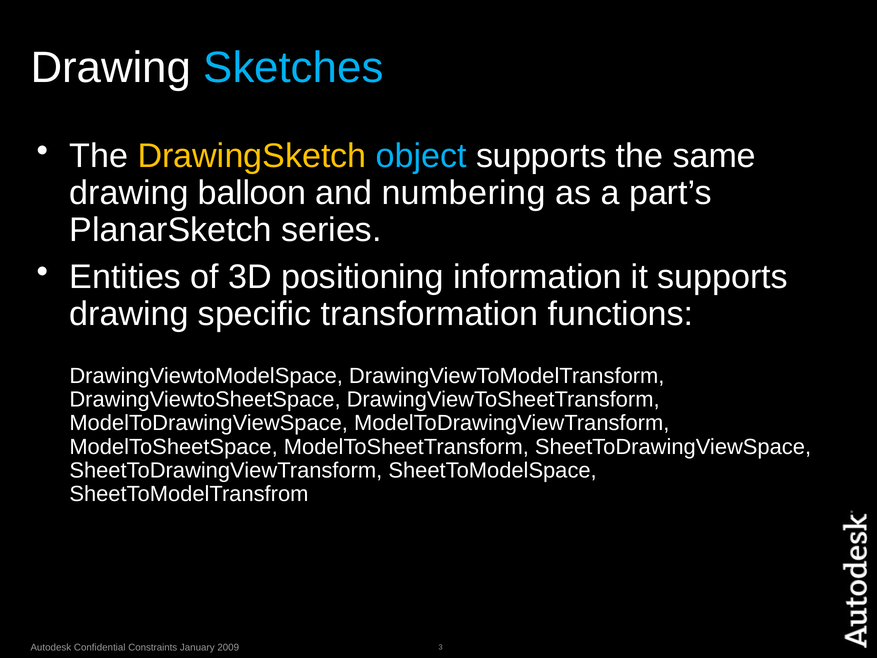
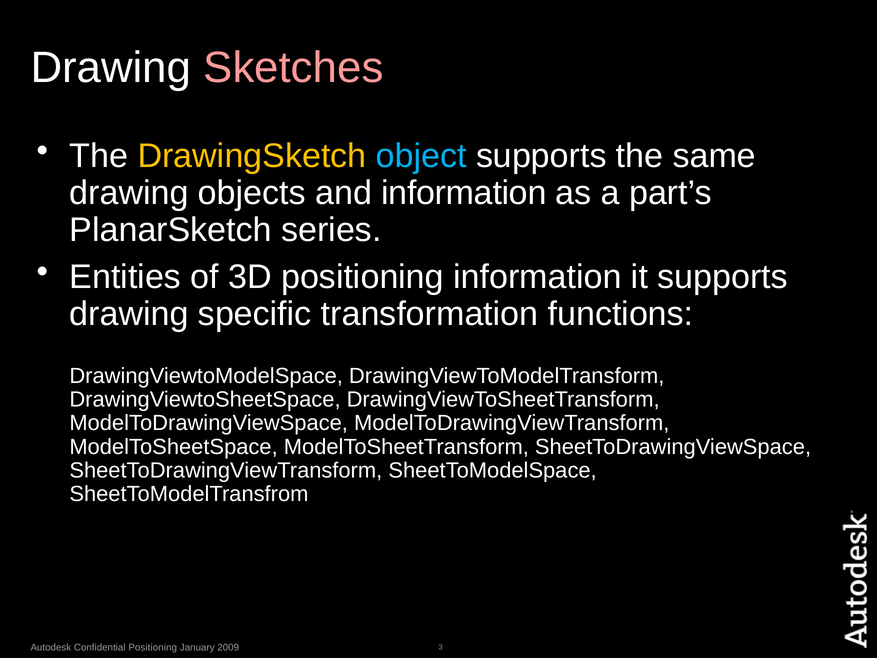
Sketches colour: light blue -> pink (293, 68)
balloon: balloon -> objects (252, 193)
and numbering: numbering -> information (464, 193)
Constraints: Constraints -> Positioning (153, 647)
